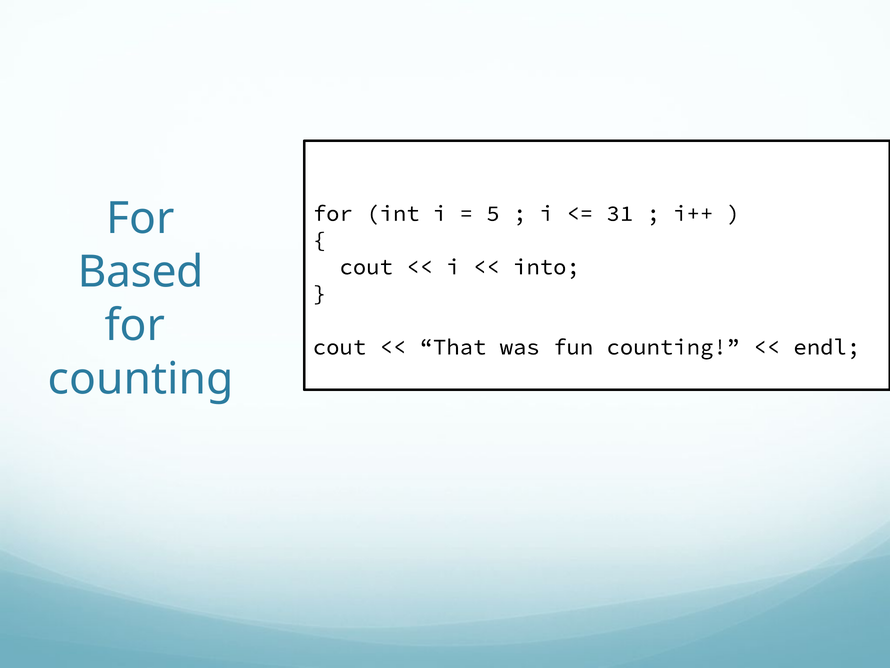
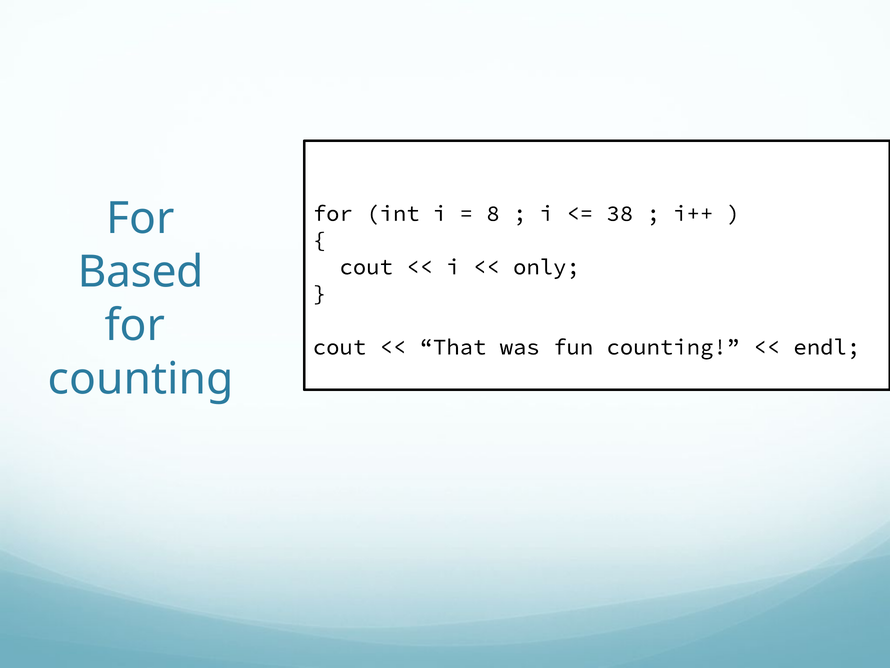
5: 5 -> 8 (493, 213)
31: 31 -> 38 (620, 213)
into: into -> only (546, 267)
